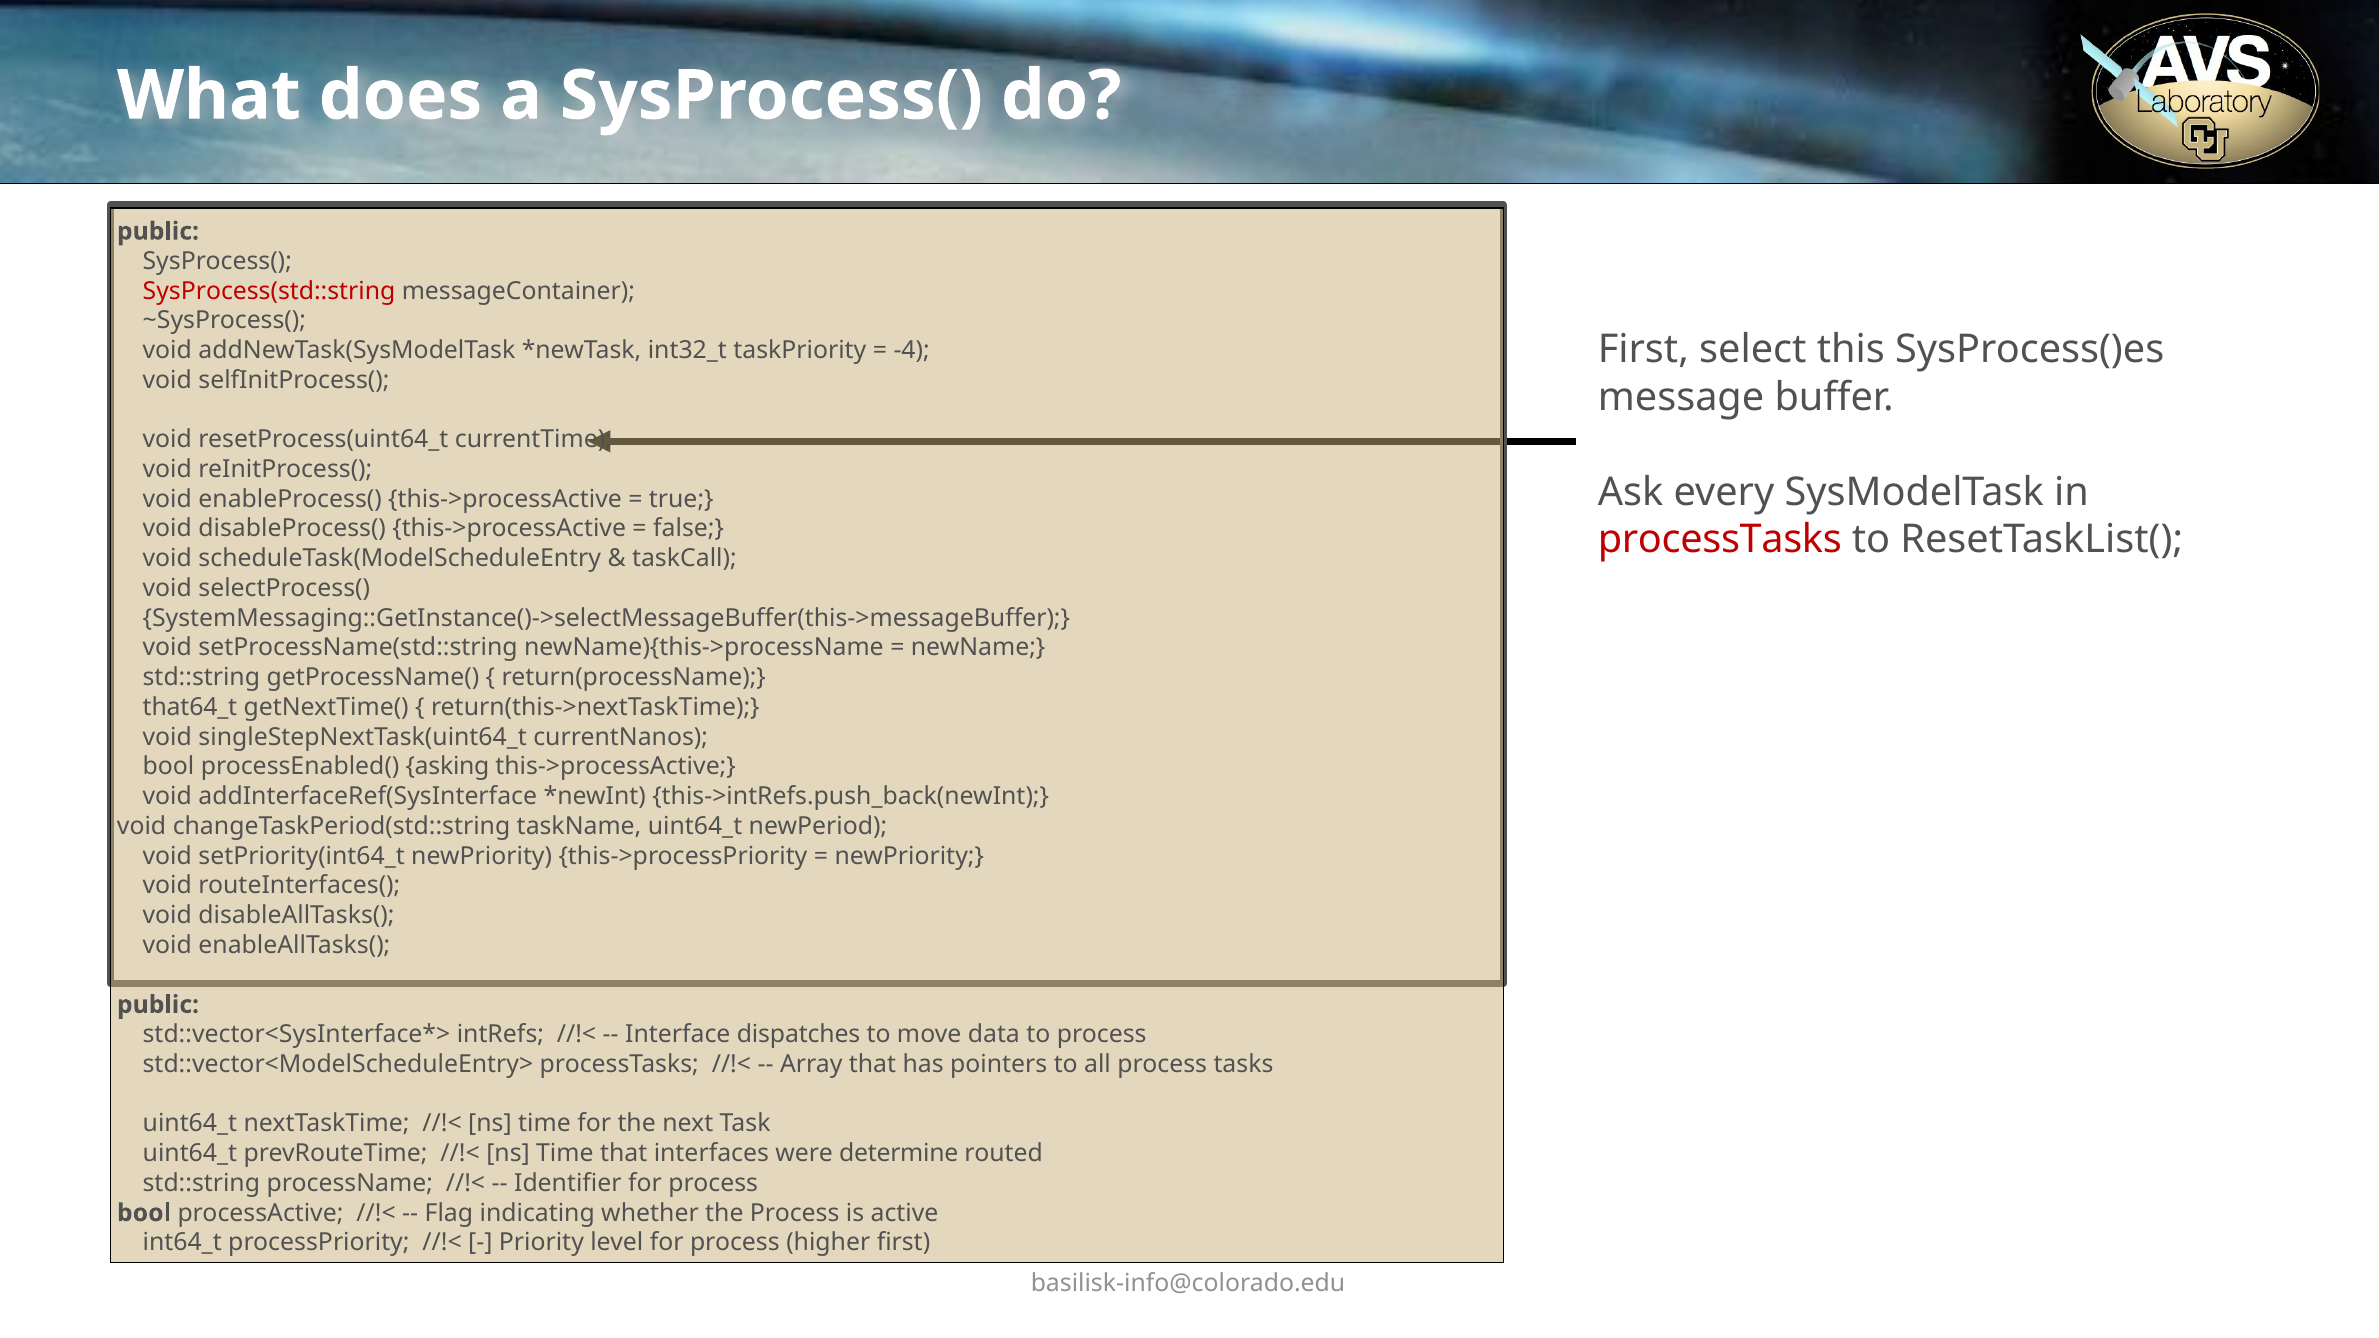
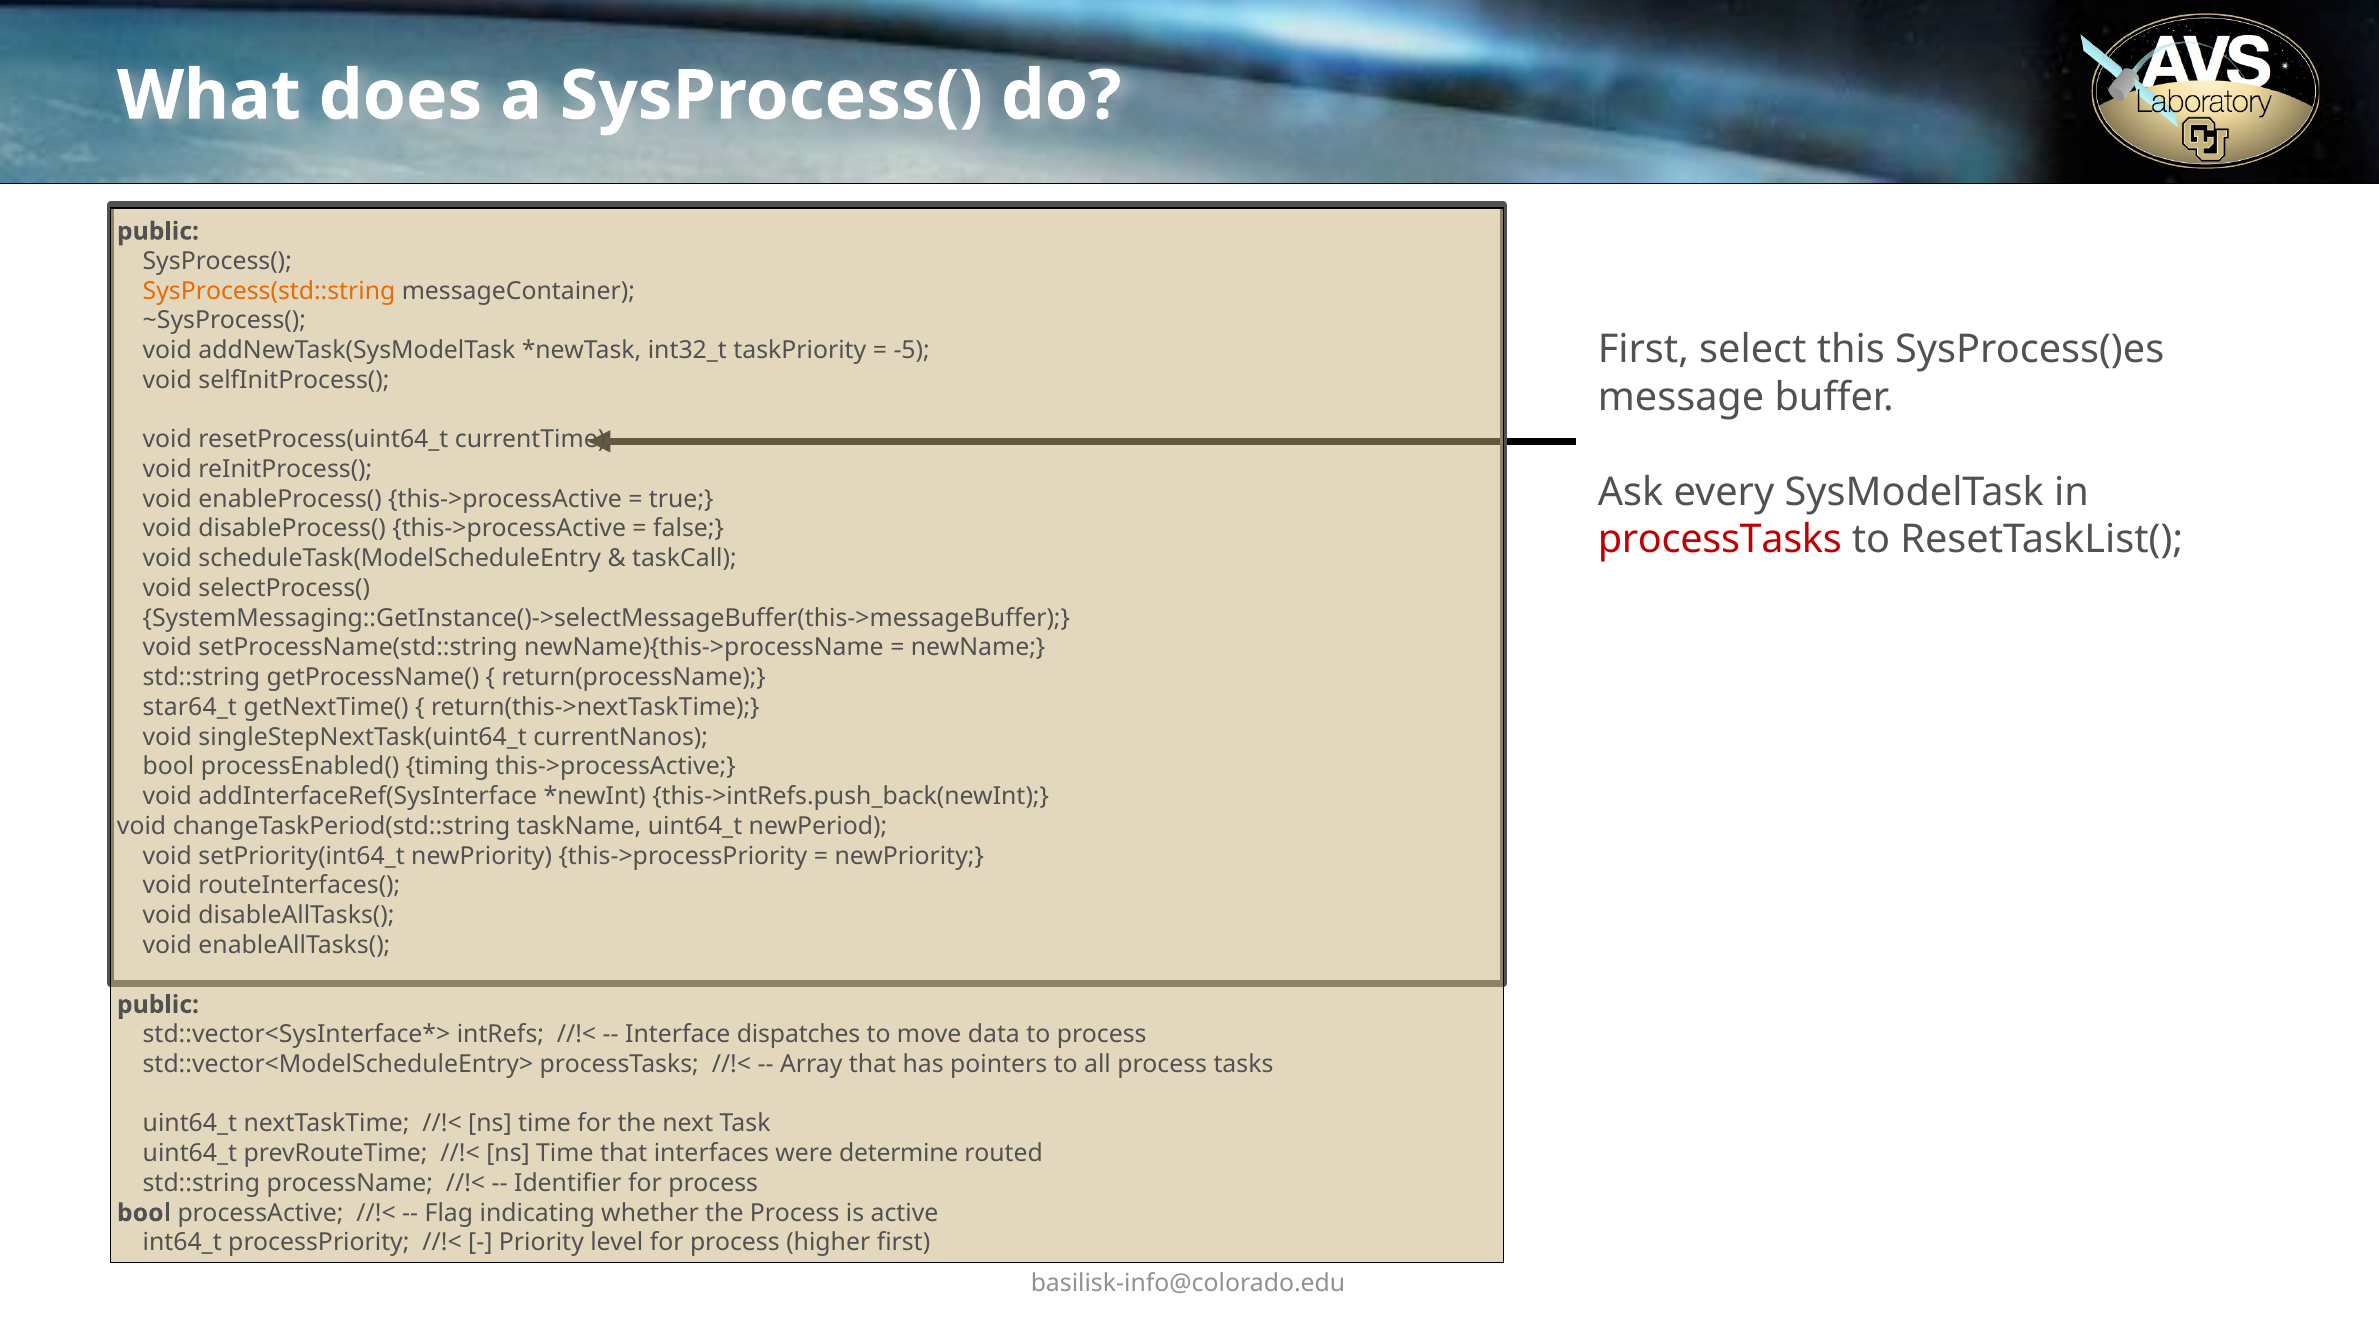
SysProcess(std::string colour: red -> orange (269, 291)
-4: -4 -> -5 (912, 350)
that64_t: that64_t -> star64_t (190, 707)
asking: asking -> timing (448, 767)
